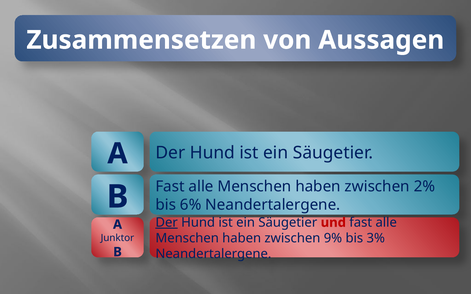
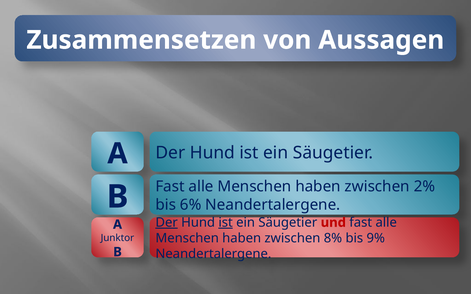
ist underline: none -> present (226, 223)
9%: 9% -> 8% (333, 238)
3%: 3% -> 9% (376, 238)
